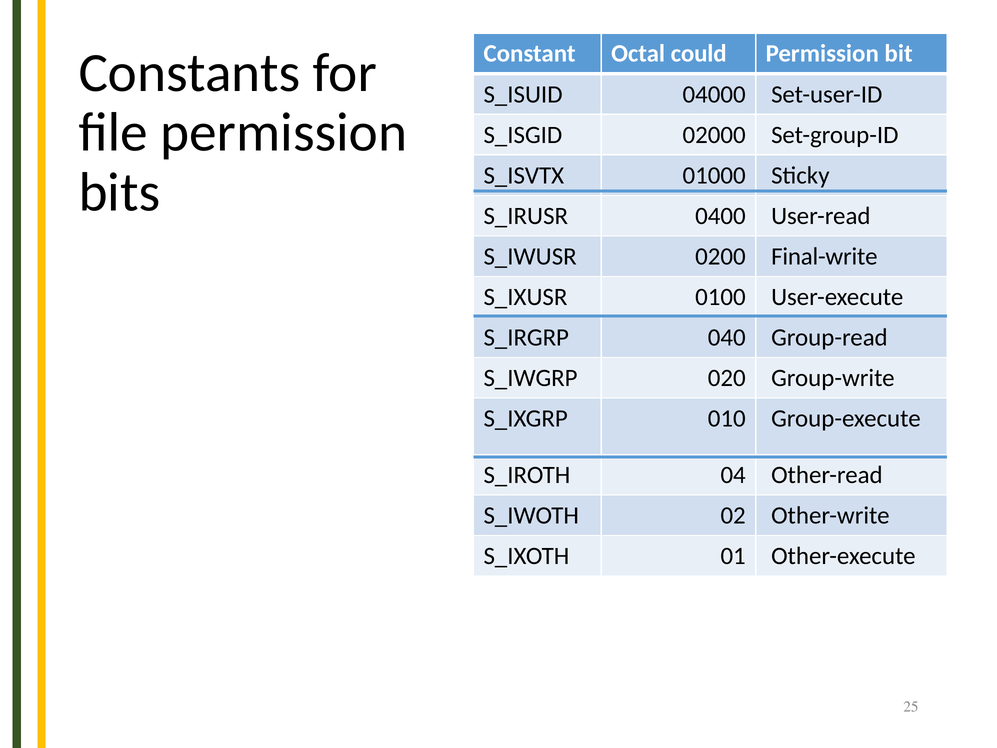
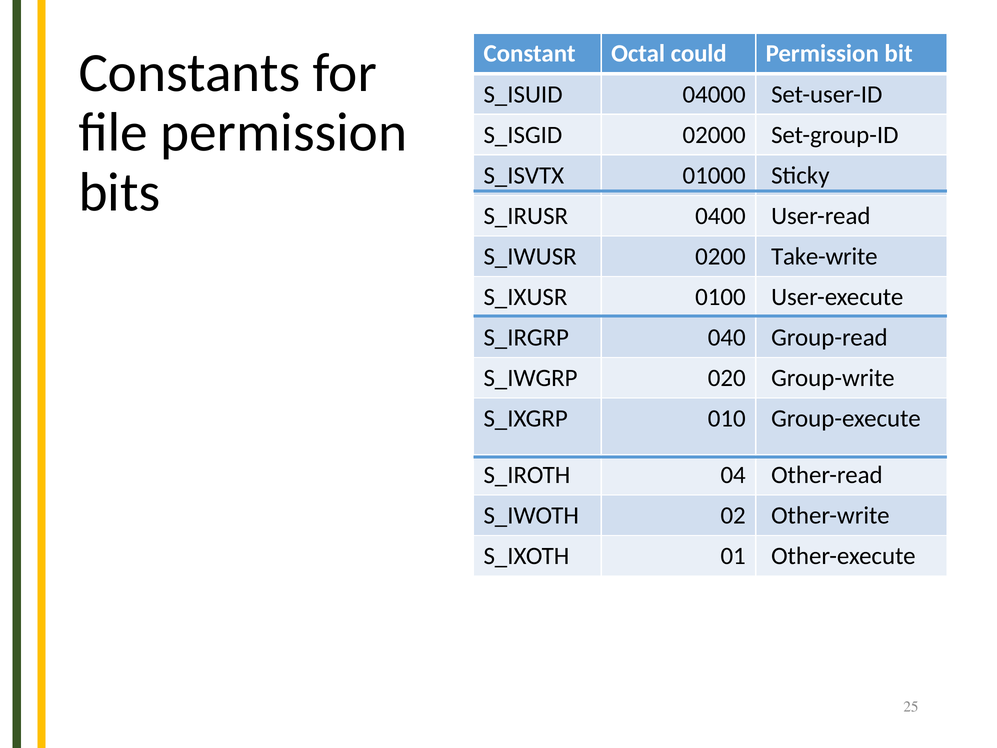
Final-write: Final-write -> Take-write (824, 256)
